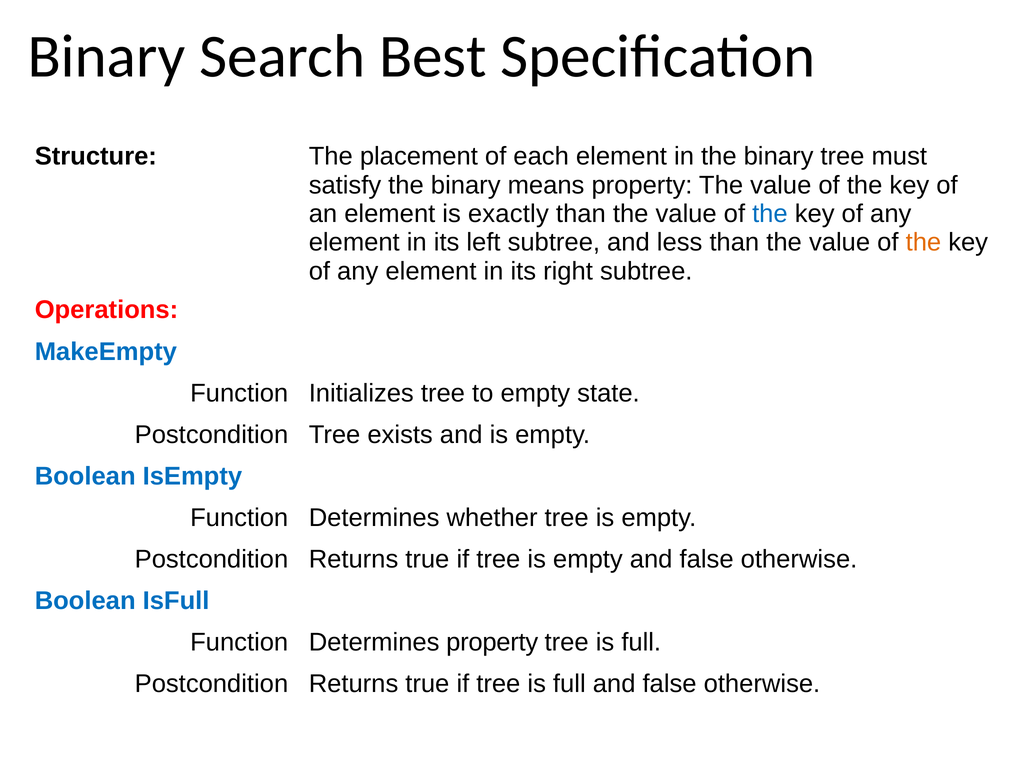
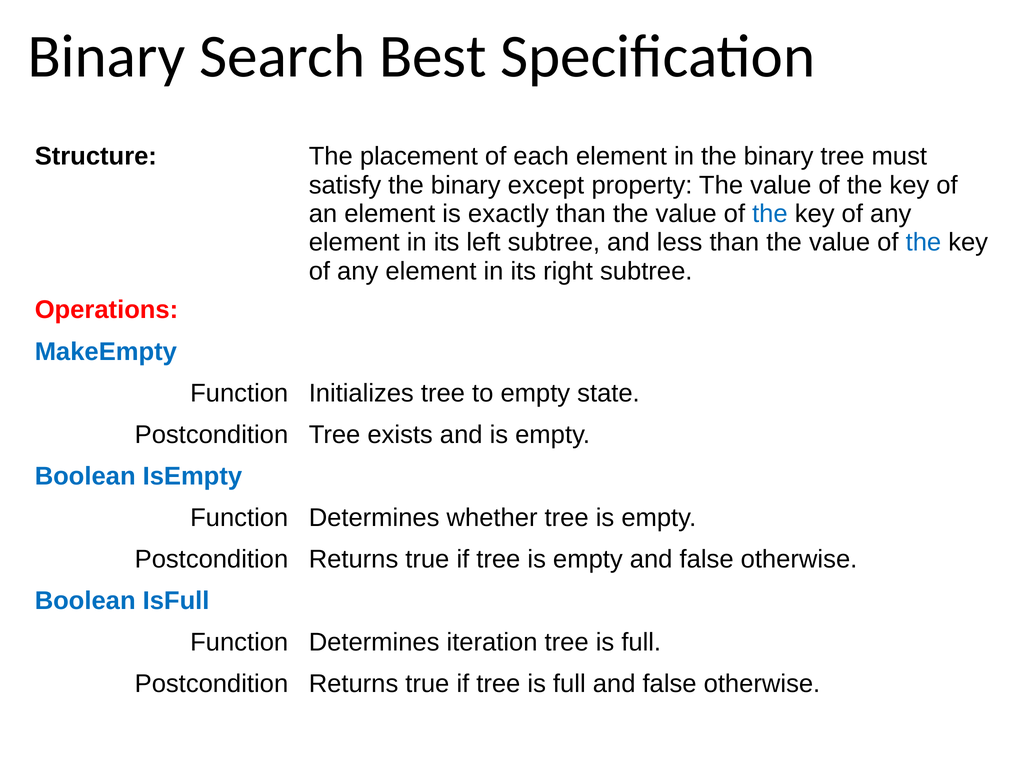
means: means -> except (546, 185)
the colour: orange -> blue (923, 242)
Determines property: property -> iteration (492, 642)
